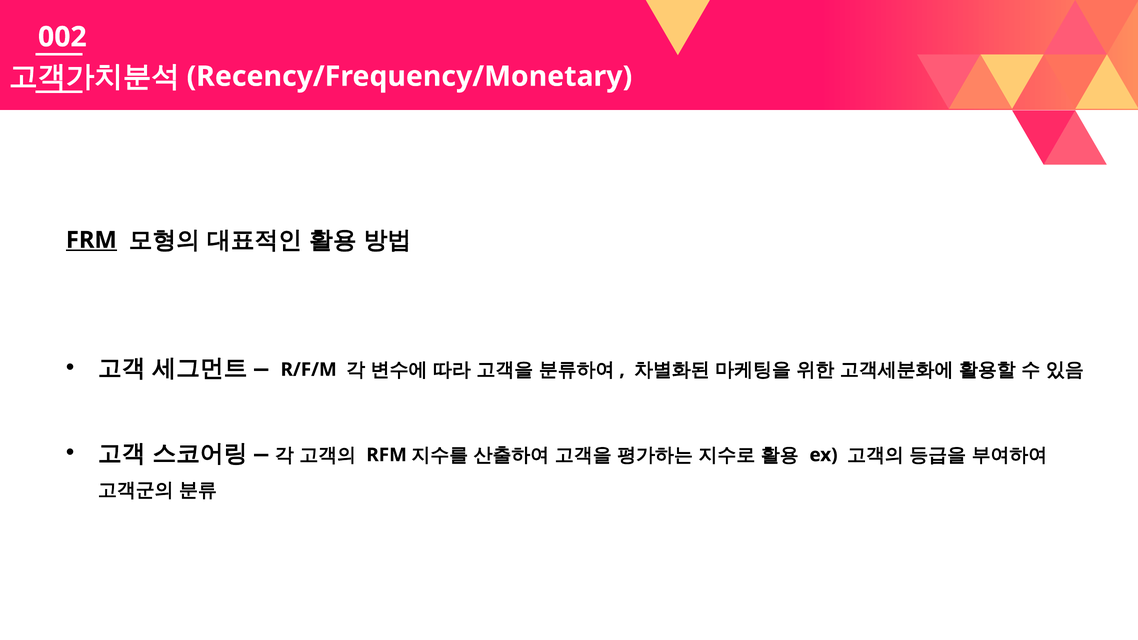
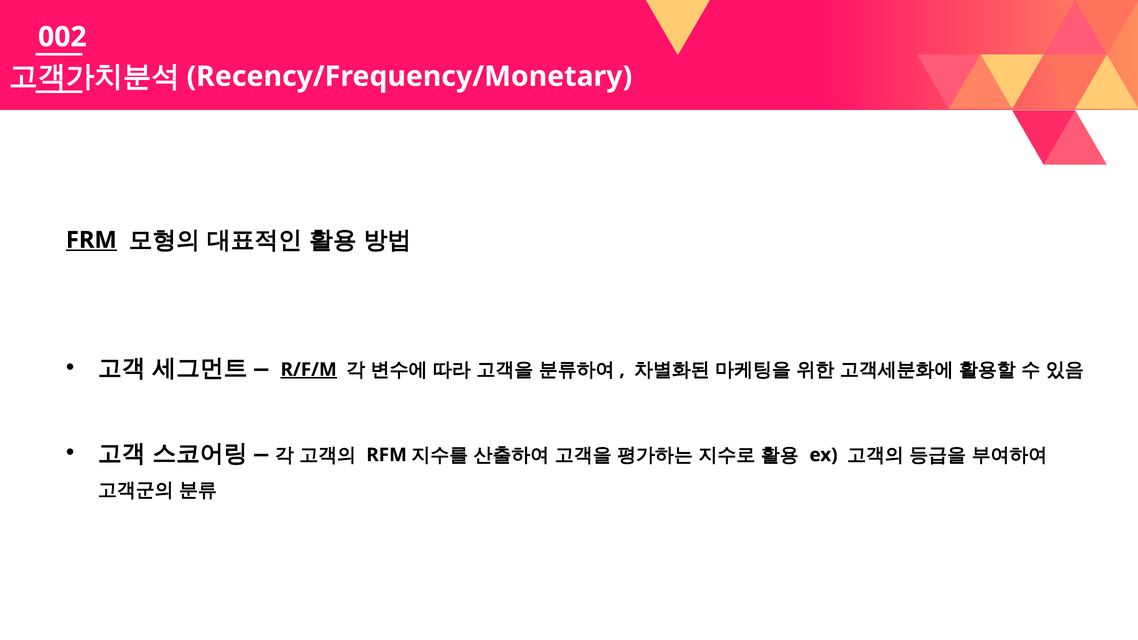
R/F/M underline: none -> present (309, 370)
